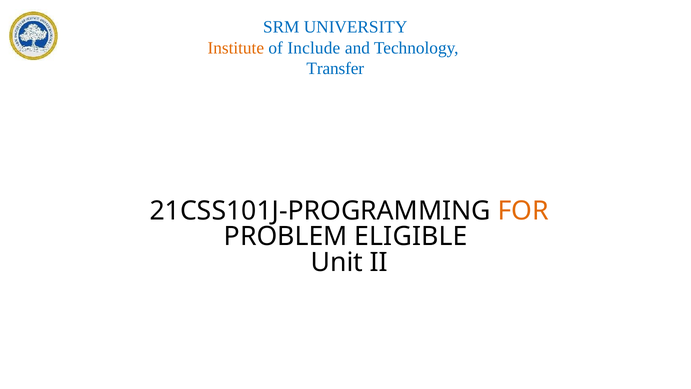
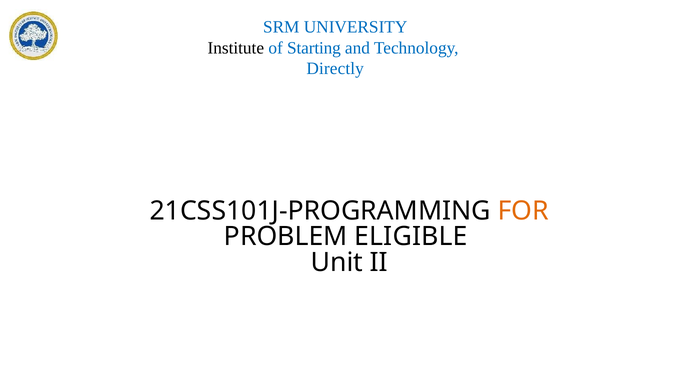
Institute colour: orange -> black (236, 48)
Include: Include -> Starting (314, 48)
Transfer: Transfer -> Directly (335, 69)
